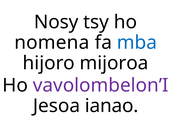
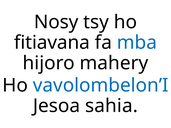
nomena: nomena -> fitiavana (52, 43)
mijoroa: mijoroa -> mahery (114, 63)
vavolombelon’I colour: purple -> blue (101, 85)
ianao: ianao -> sahia (111, 106)
